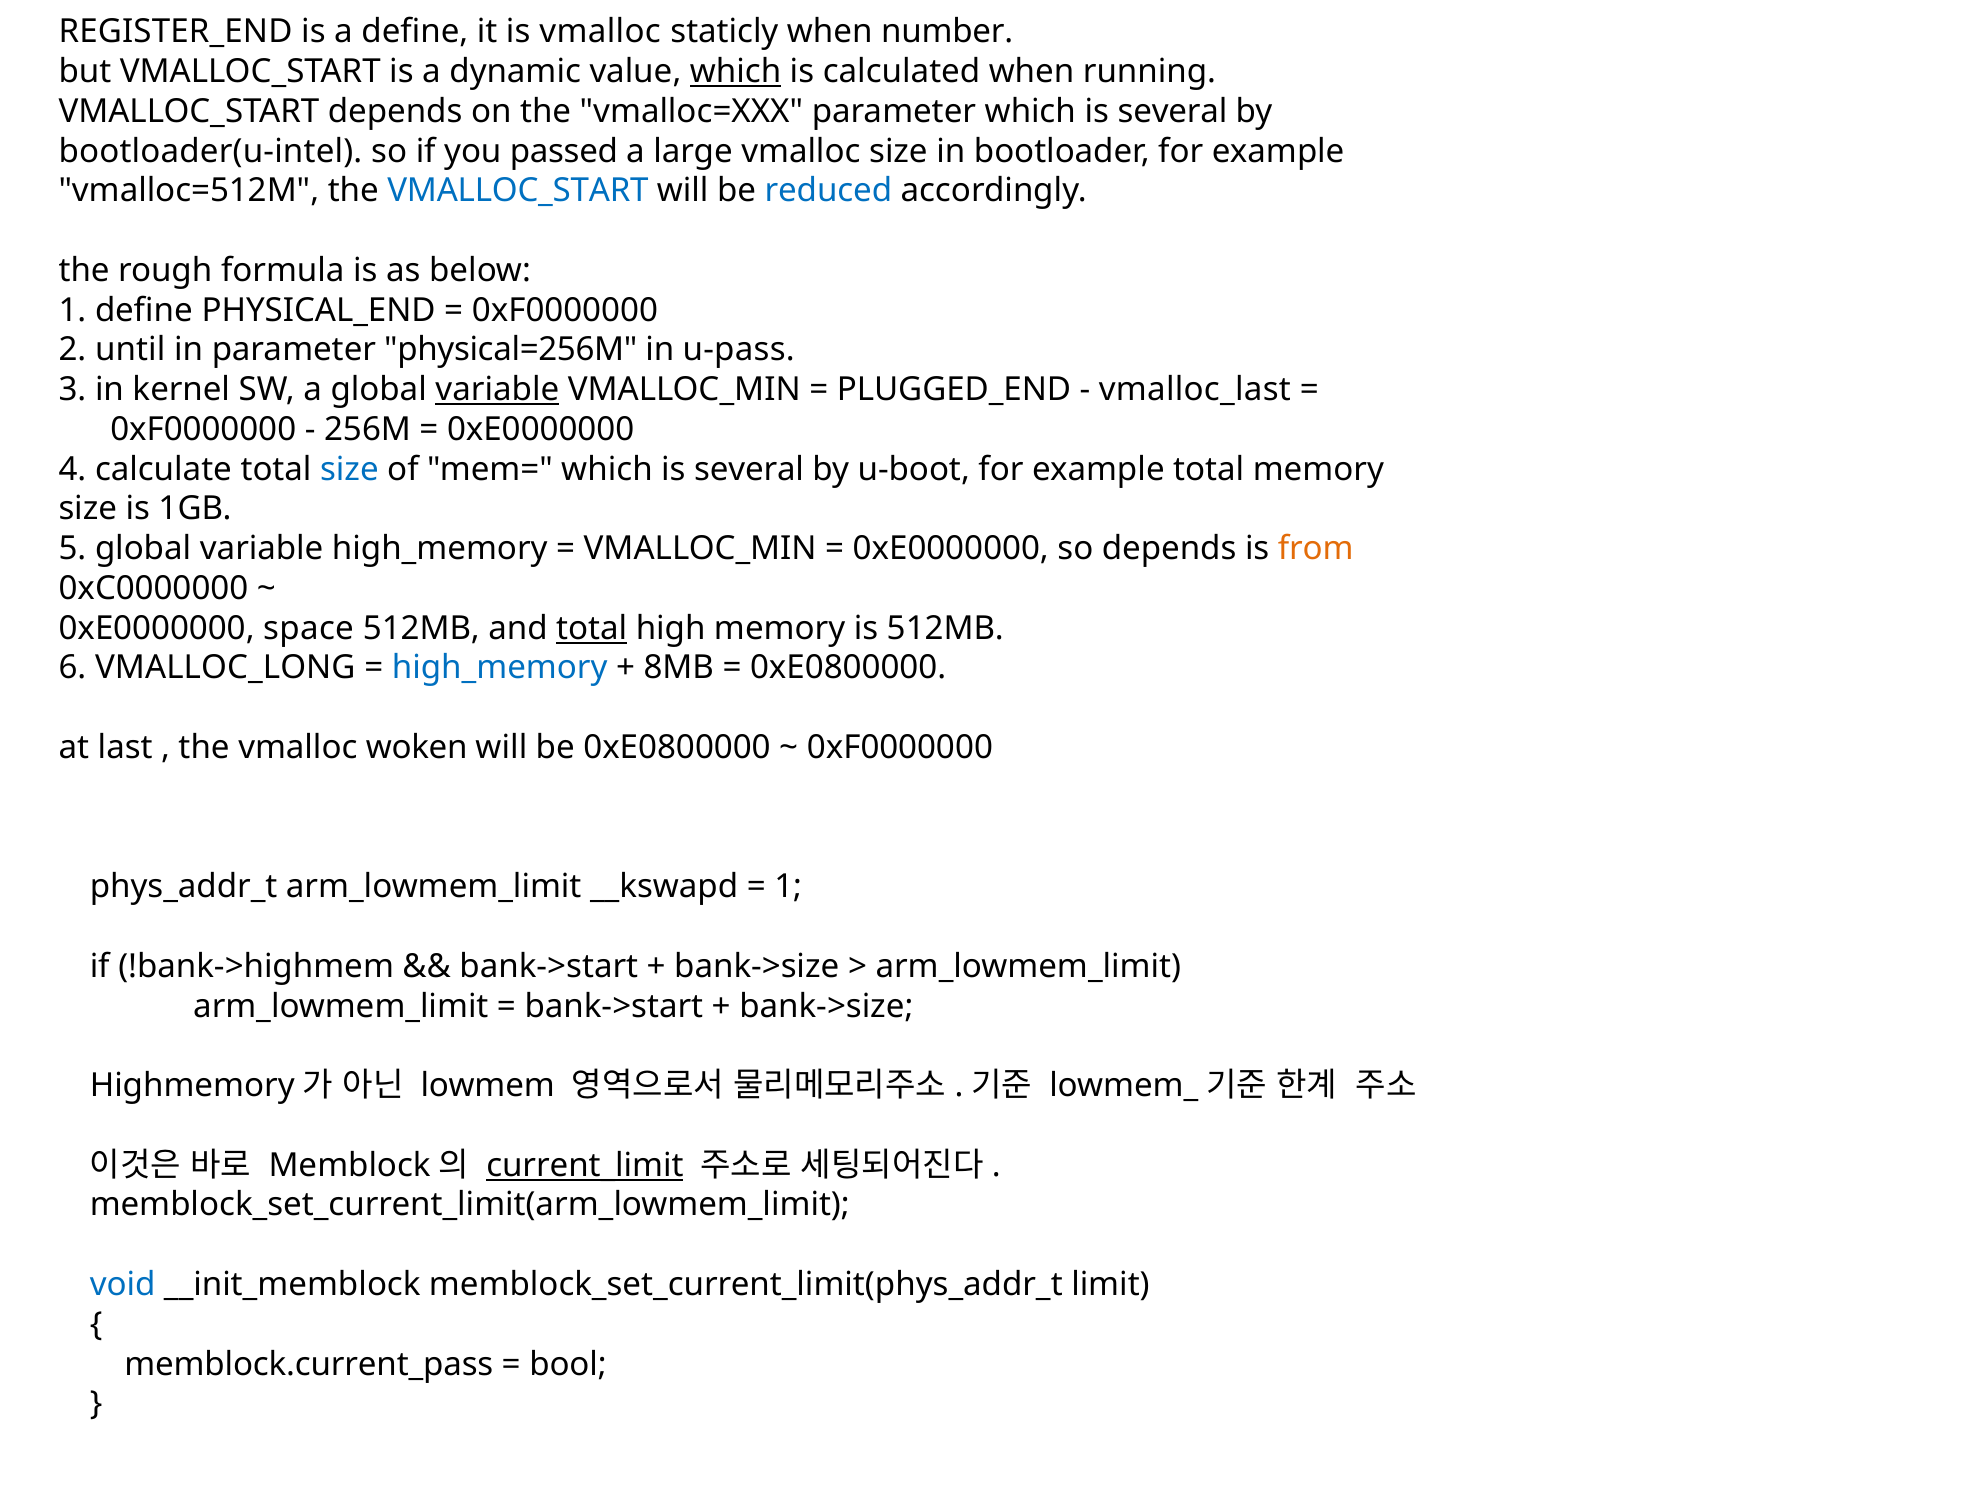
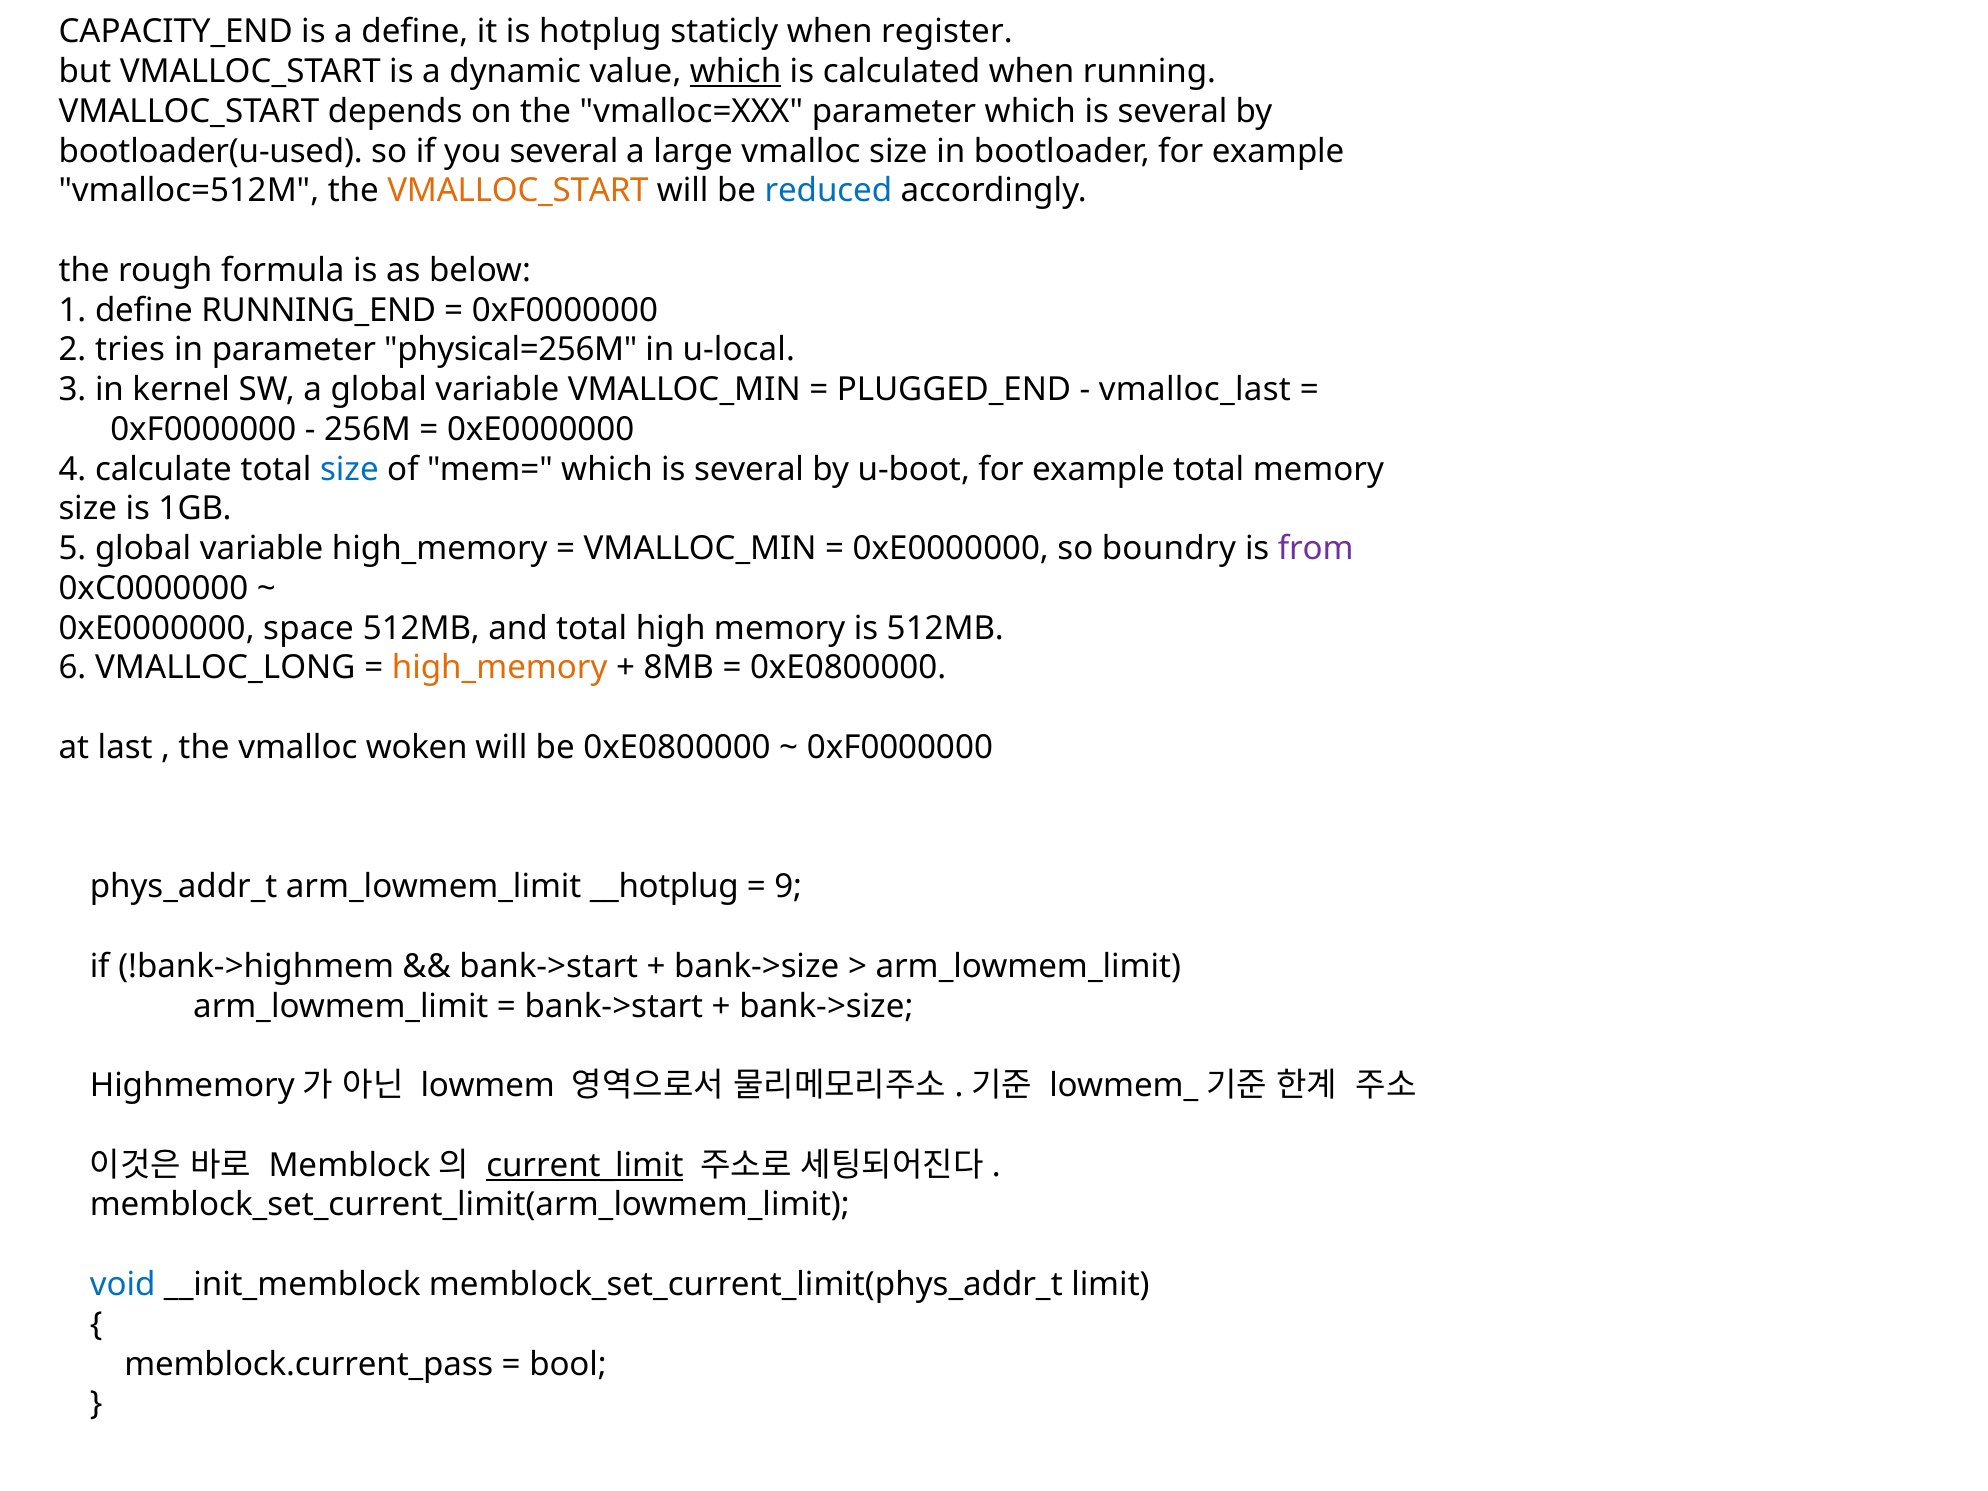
REGISTER_END: REGISTER_END -> CAPACITY_END (176, 32)
is vmalloc: vmalloc -> hotplug (600, 32)
number: number -> register (947, 32)
bootloader(u-intel: bootloader(u-intel -> bootloader(u-used (211, 151)
you passed: passed -> several (564, 151)
VMALLOC_START colour: blue -> orange (518, 191)
PHYSICAL_END: PHYSICAL_END -> RUNNING_END (319, 310)
until: until -> tries (130, 350)
u-pass: u-pass -> u-local (739, 350)
variable underline: present -> none (497, 390)
so depends: depends -> boundry (1169, 549)
from colour: orange -> purple (1316, 549)
total underline: present -> none (592, 628)
high_memory colour: blue -> orange (500, 668)
__kswapd: __kswapd -> __hotplug (664, 887)
1: 1 -> 9 (788, 887)
